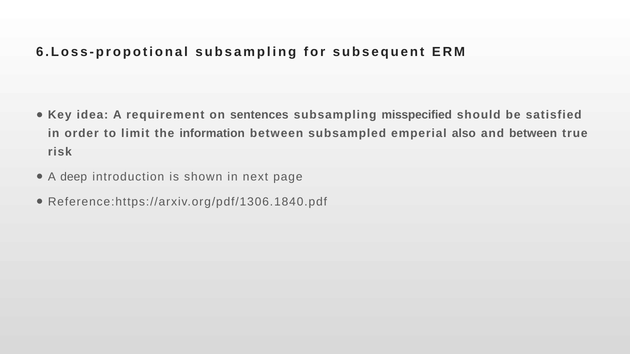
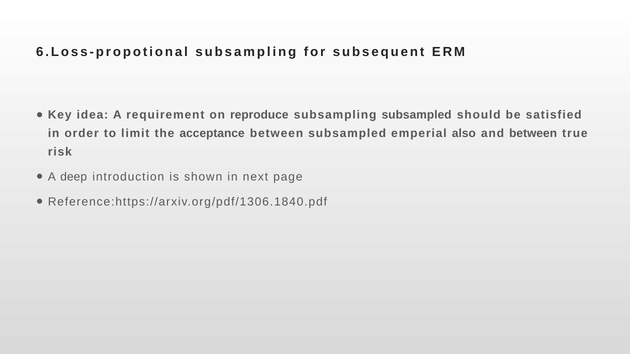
sentences: sentences -> reproduce (259, 115)
subsampling misspecified: misspecified -> subsampled (417, 115)
information: information -> acceptance (212, 133)
